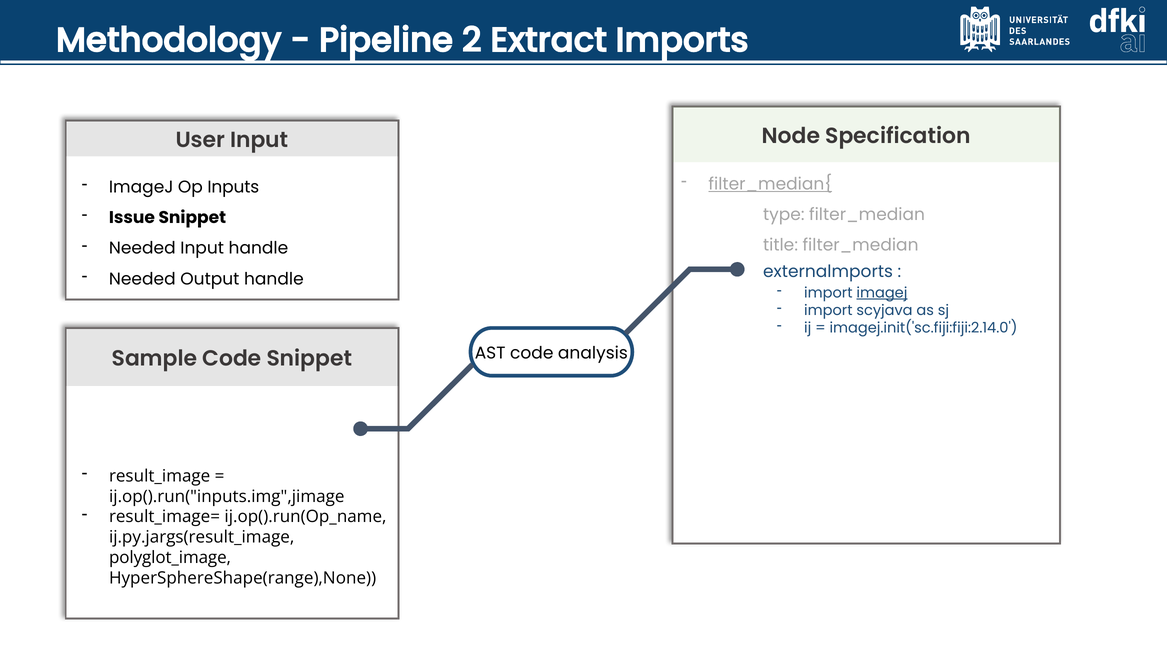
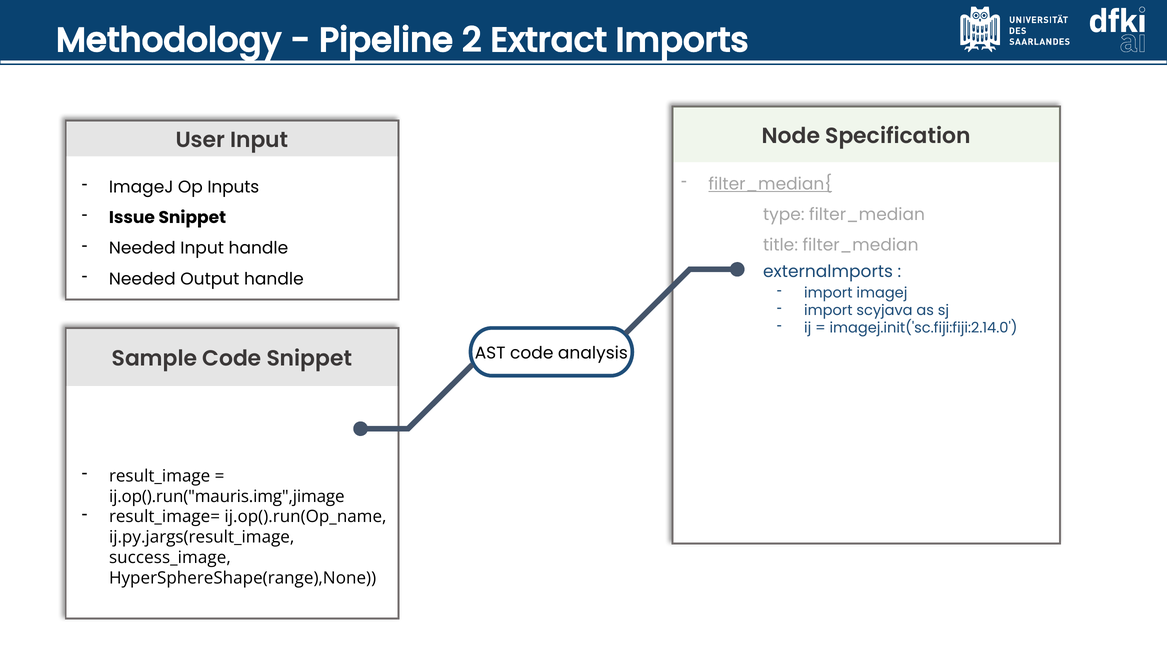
imagej underline: present -> none (882, 293)
ij.op().run("inputs.img",jimage: ij.op().run("inputs.img",jimage -> ij.op().run("mauris.img",jimage (227, 497)
polyglot_image: polyglot_image -> success_image (170, 558)
